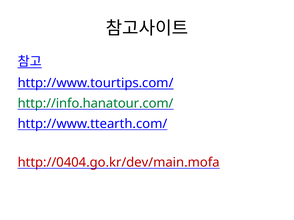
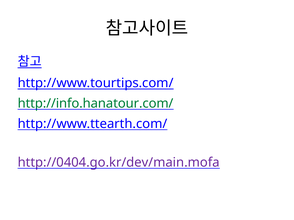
http://0404.go.kr/dev/main.mofa colour: red -> purple (119, 163)
